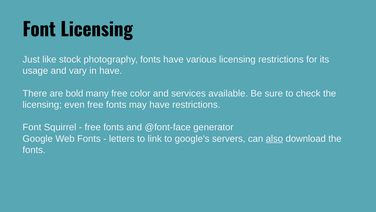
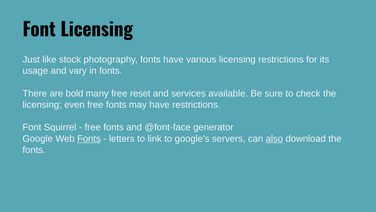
in have: have -> fonts (111, 71)
color: color -> reset (140, 93)
Fonts underline: none -> present (89, 138)
